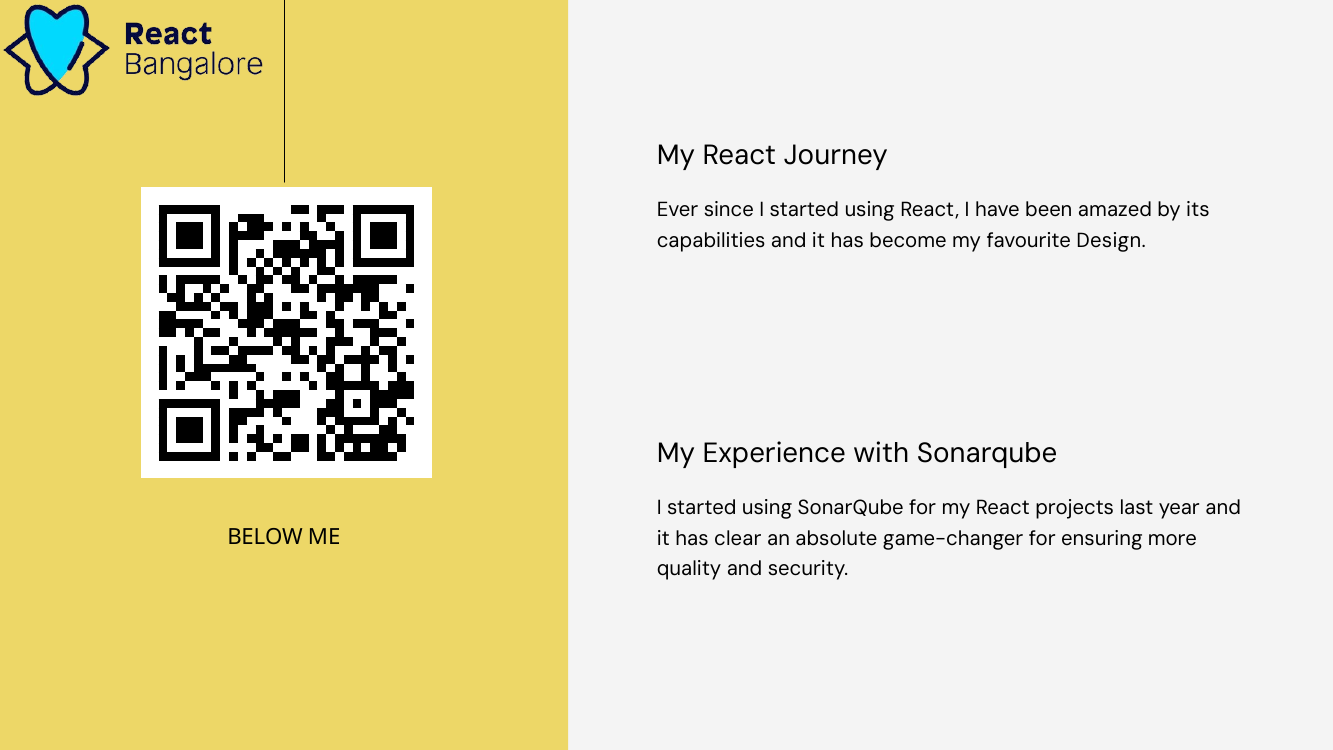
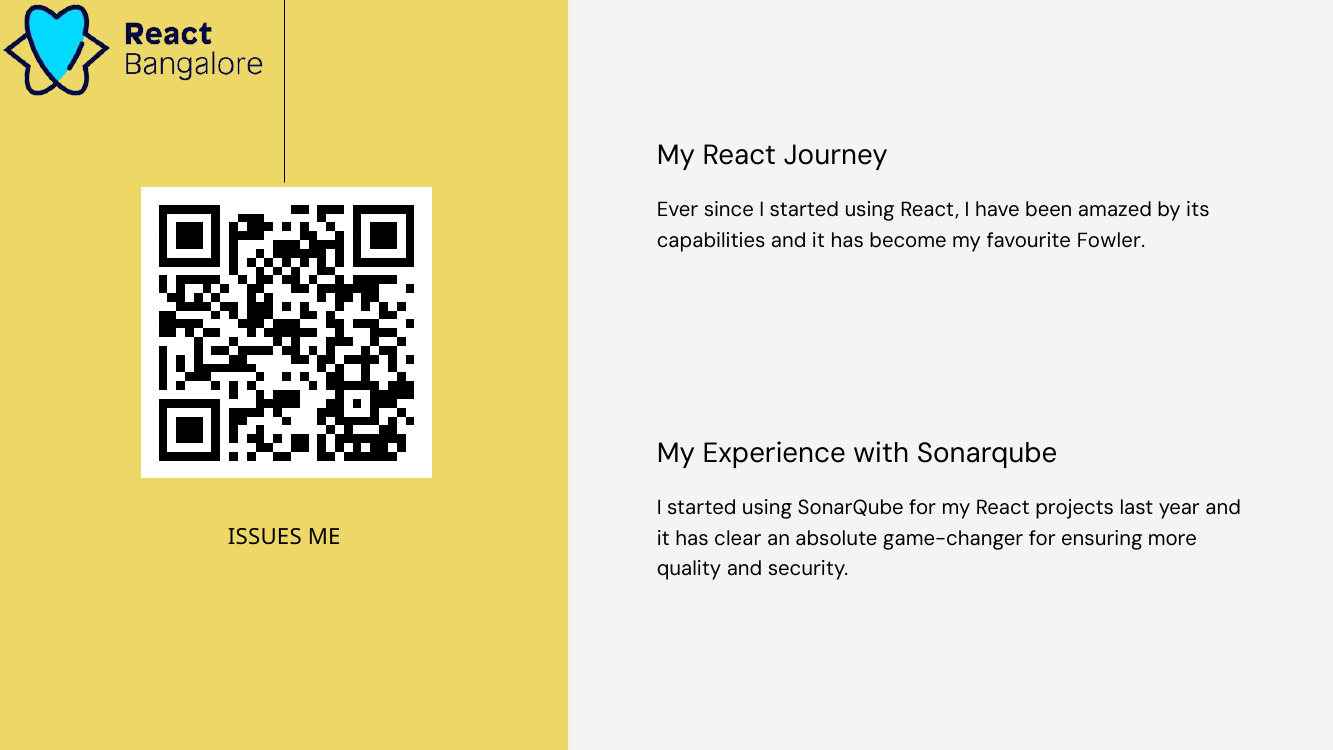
Design: Design -> Fowler (1111, 241)
BELOW: BELOW -> ISSUES (265, 537)
